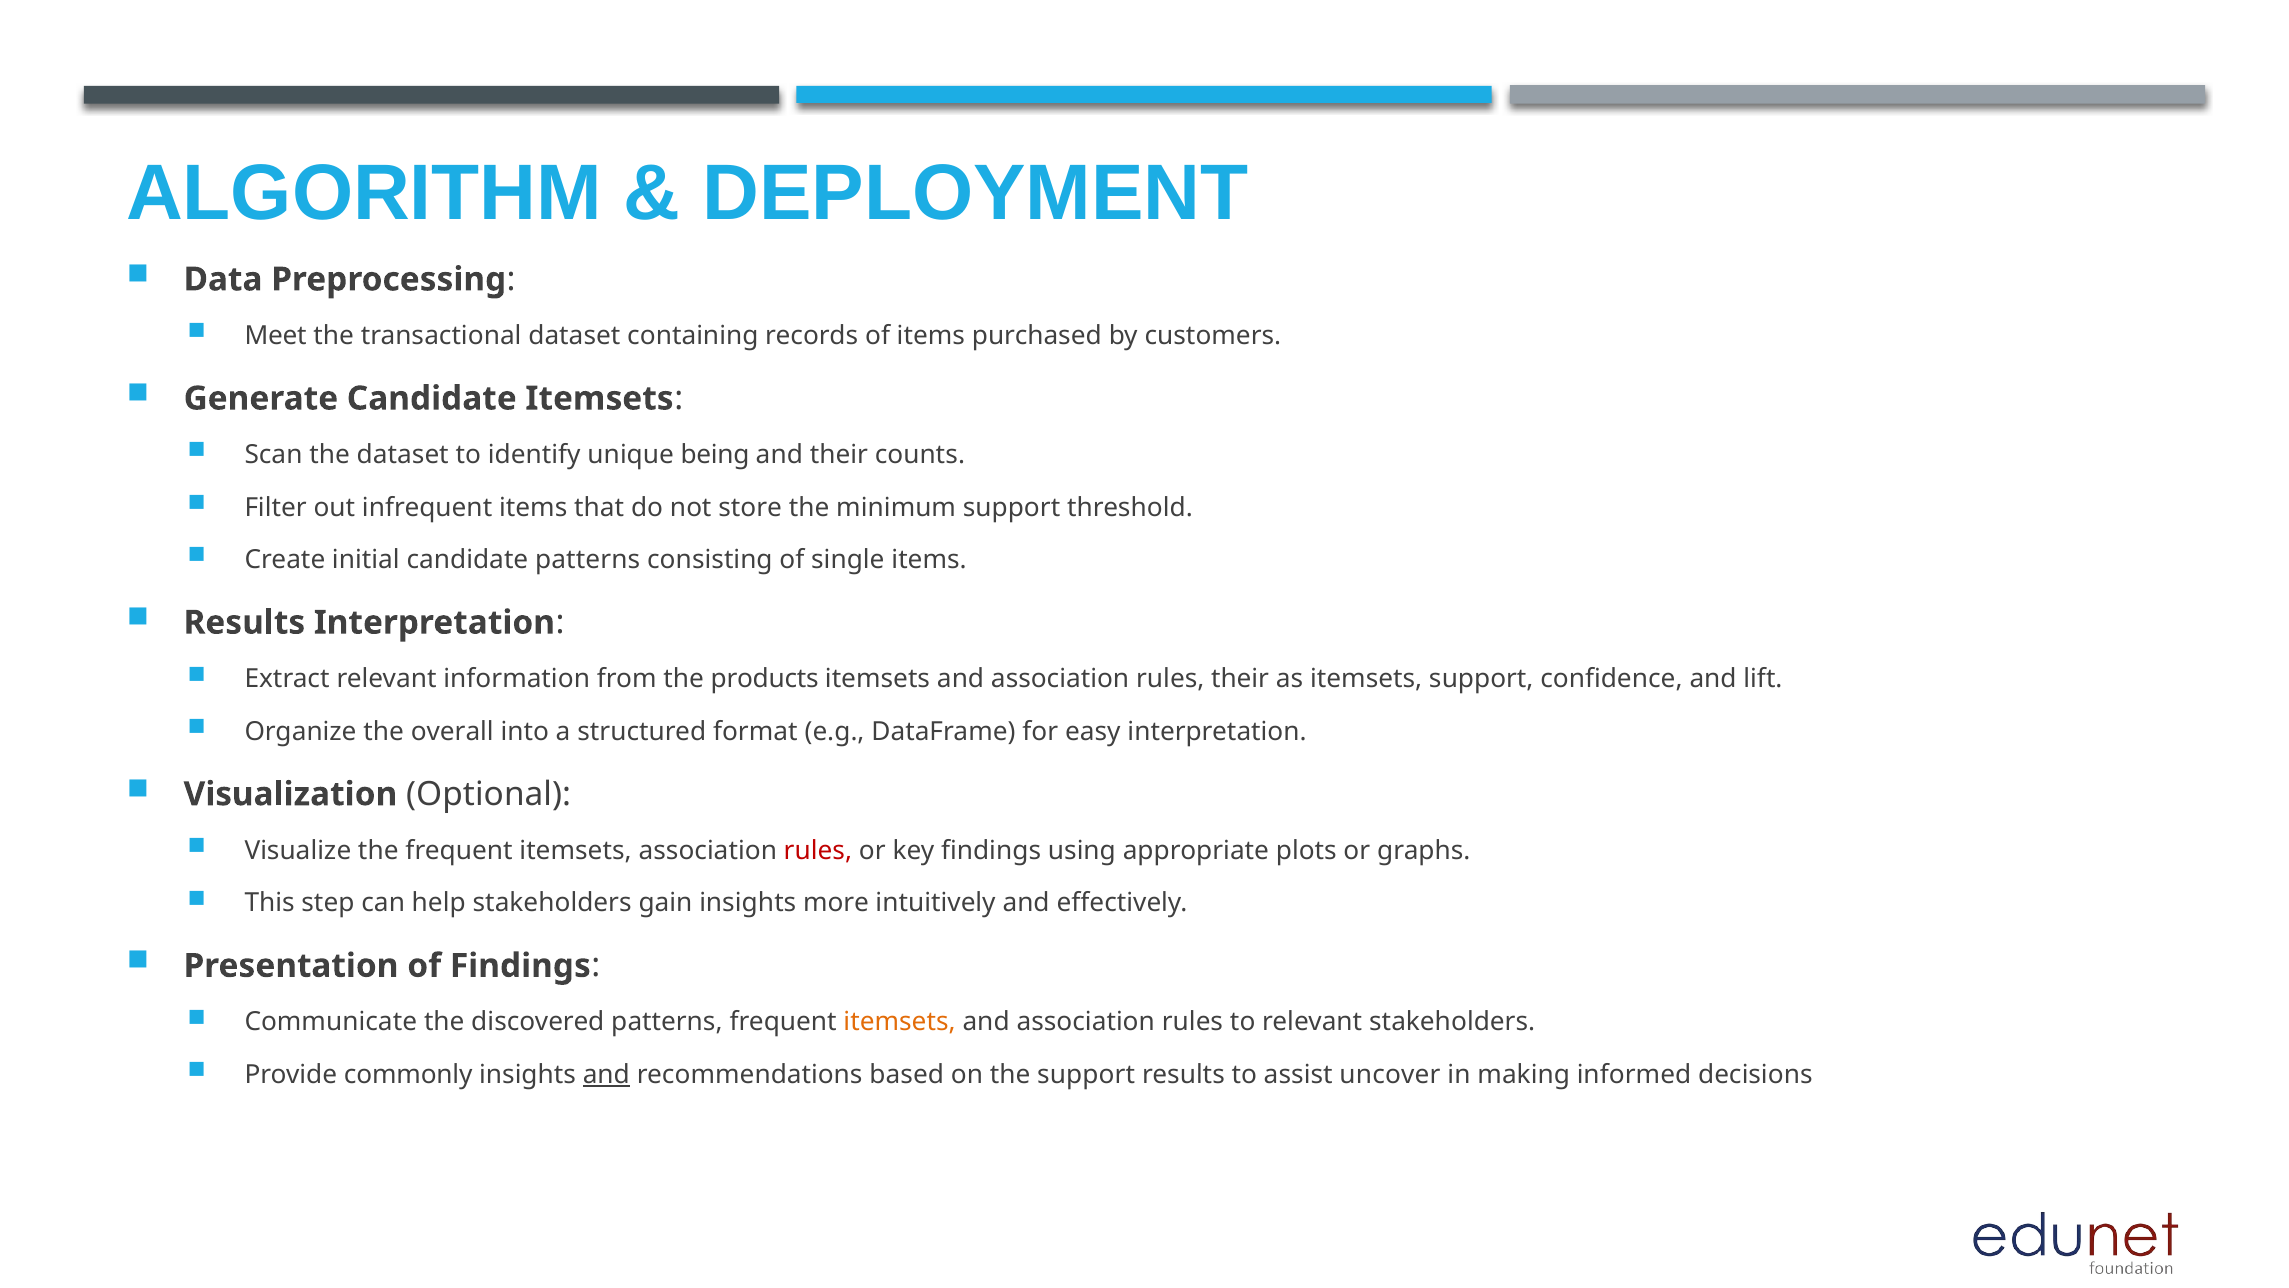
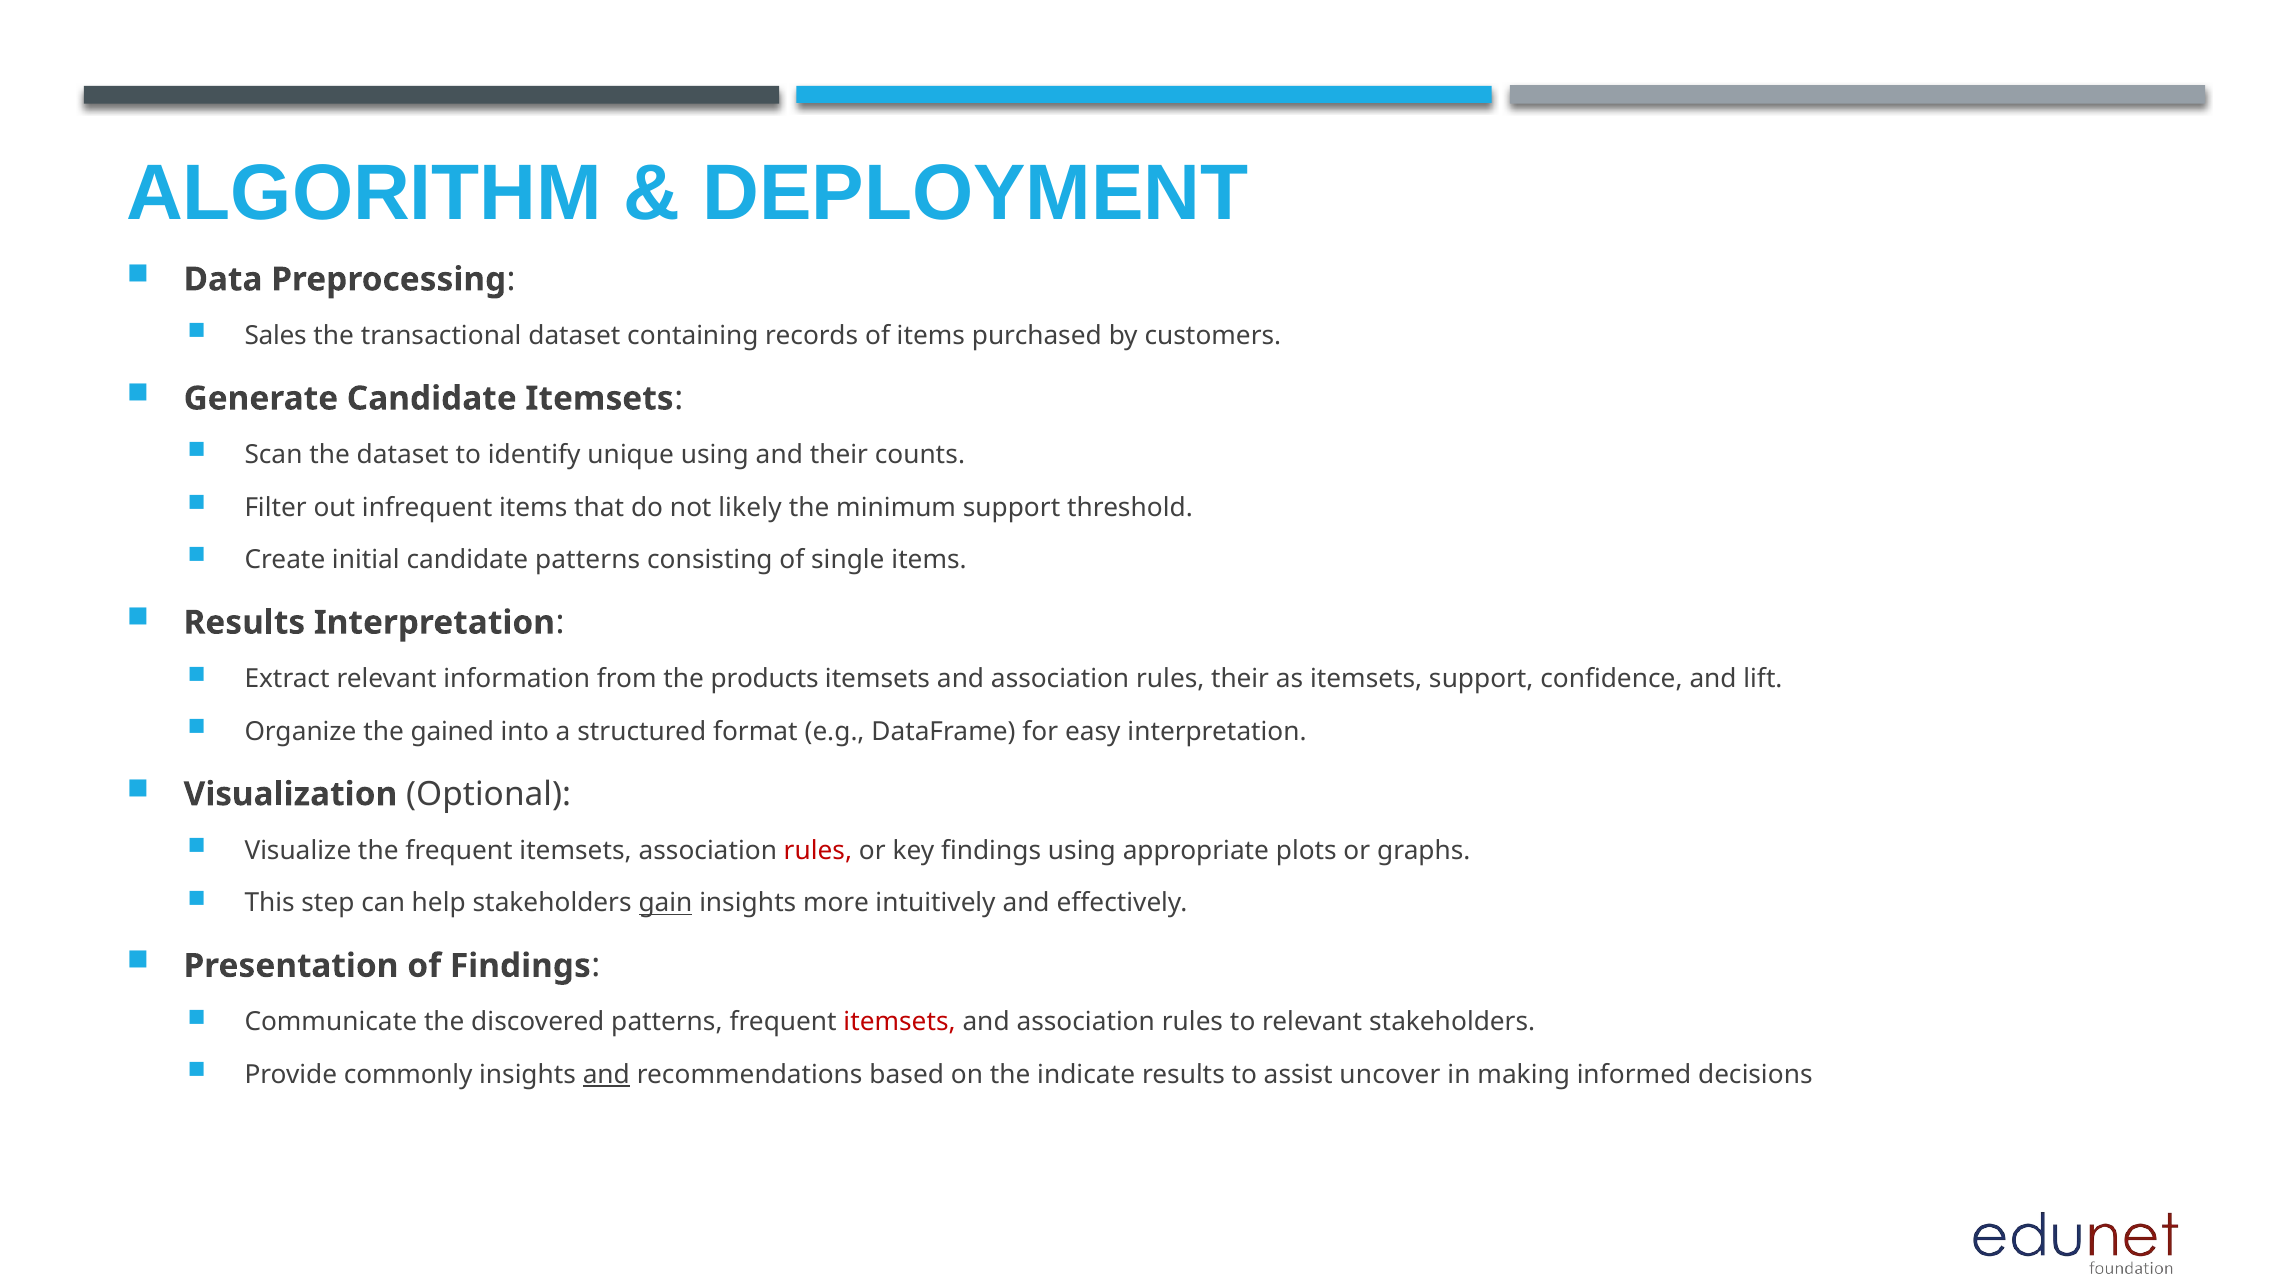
Meet: Meet -> Sales (276, 336)
unique being: being -> using (715, 455)
store: store -> likely (750, 507)
overall: overall -> gained (452, 731)
gain underline: none -> present (665, 903)
itemsets colour: orange -> red (900, 1022)
the support: support -> indicate (1086, 1074)
